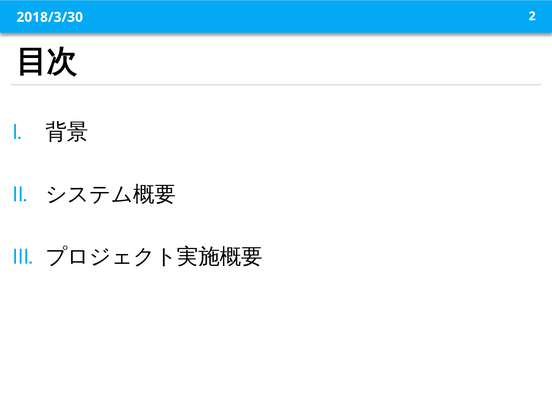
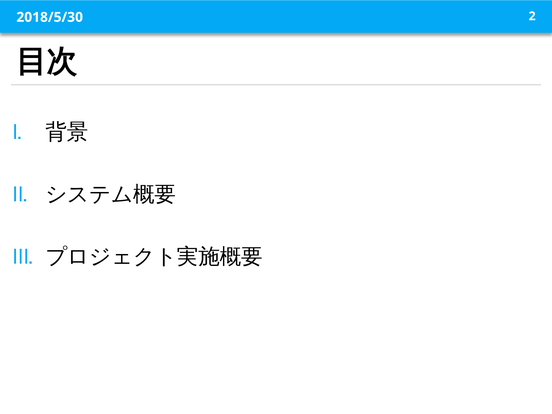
2018/3/30: 2018/3/30 -> 2018/5/30 (50, 17)
